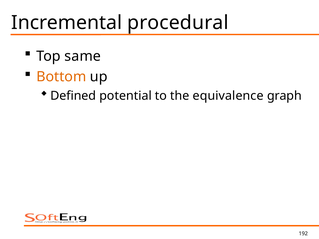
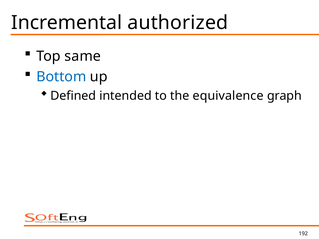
procedural: procedural -> authorized (178, 23)
Bottom colour: orange -> blue (61, 77)
potential: potential -> intended (126, 96)
